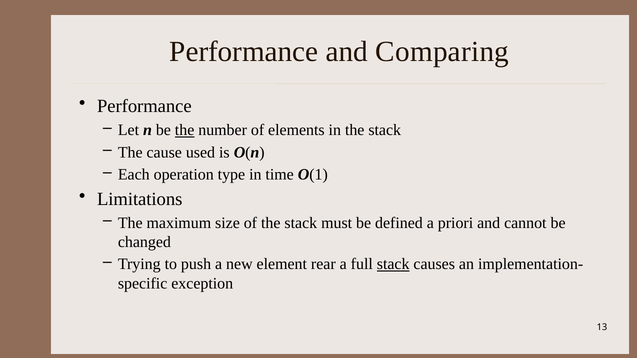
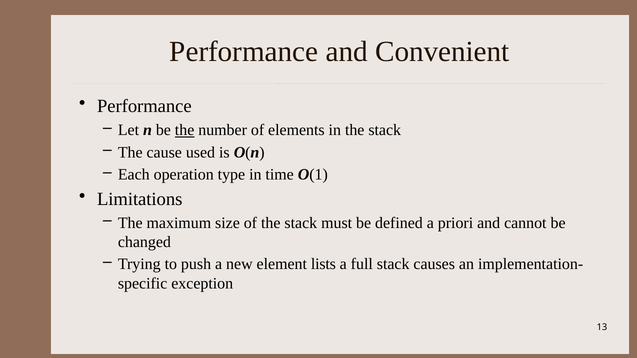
Comparing: Comparing -> Convenient (442, 52)
rear: rear -> lists (323, 264)
stack underline: present -> none (393, 264)
